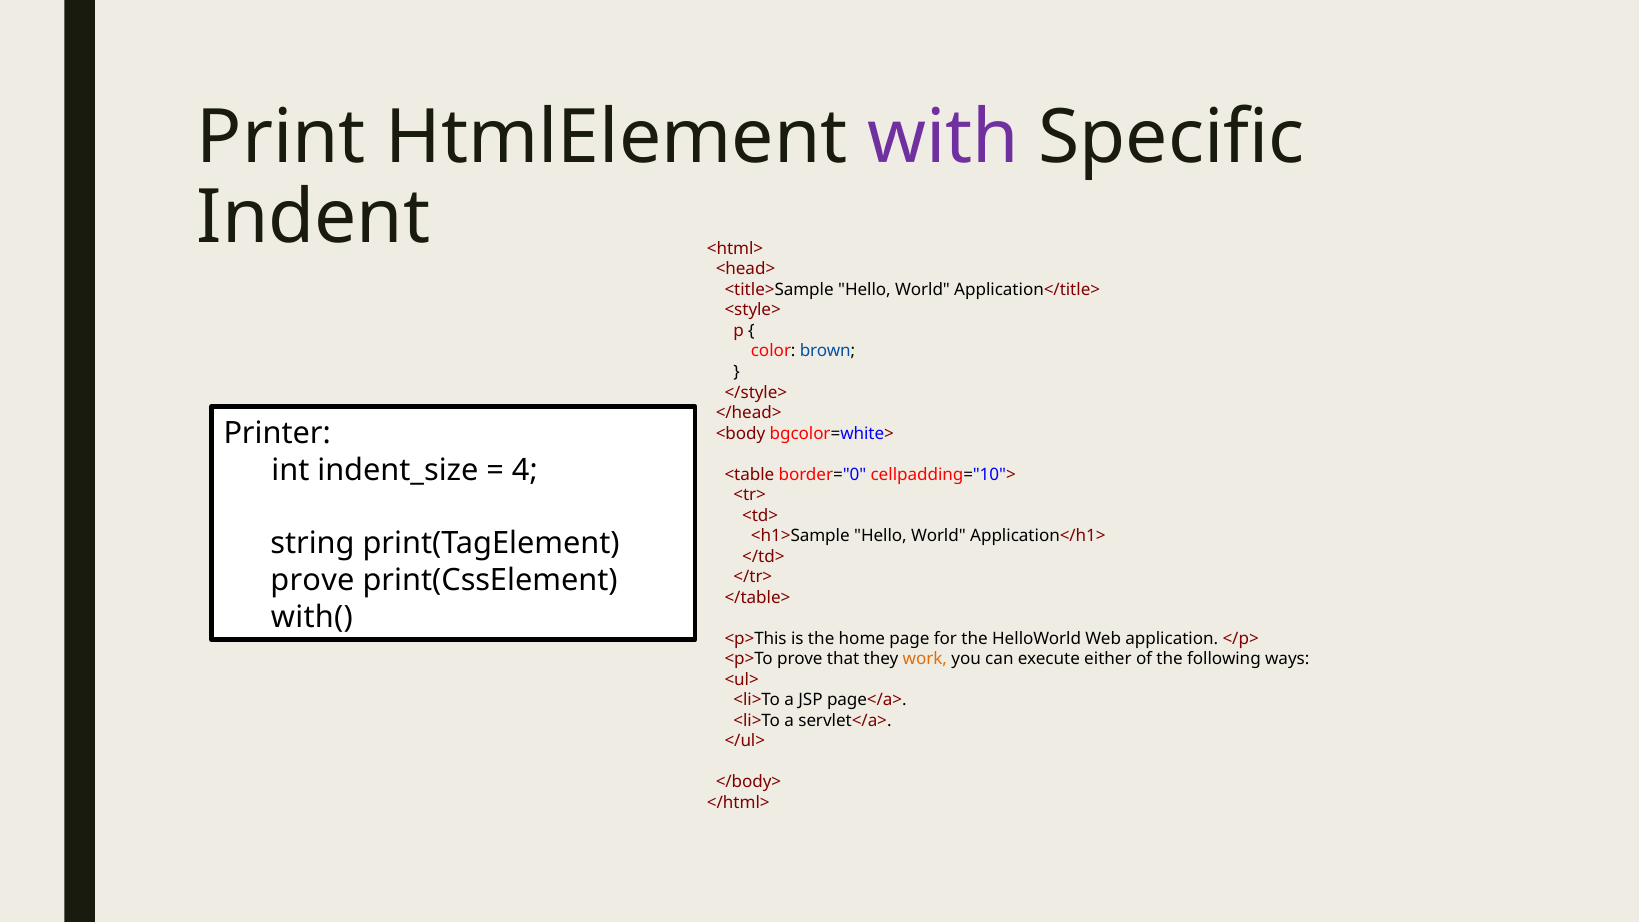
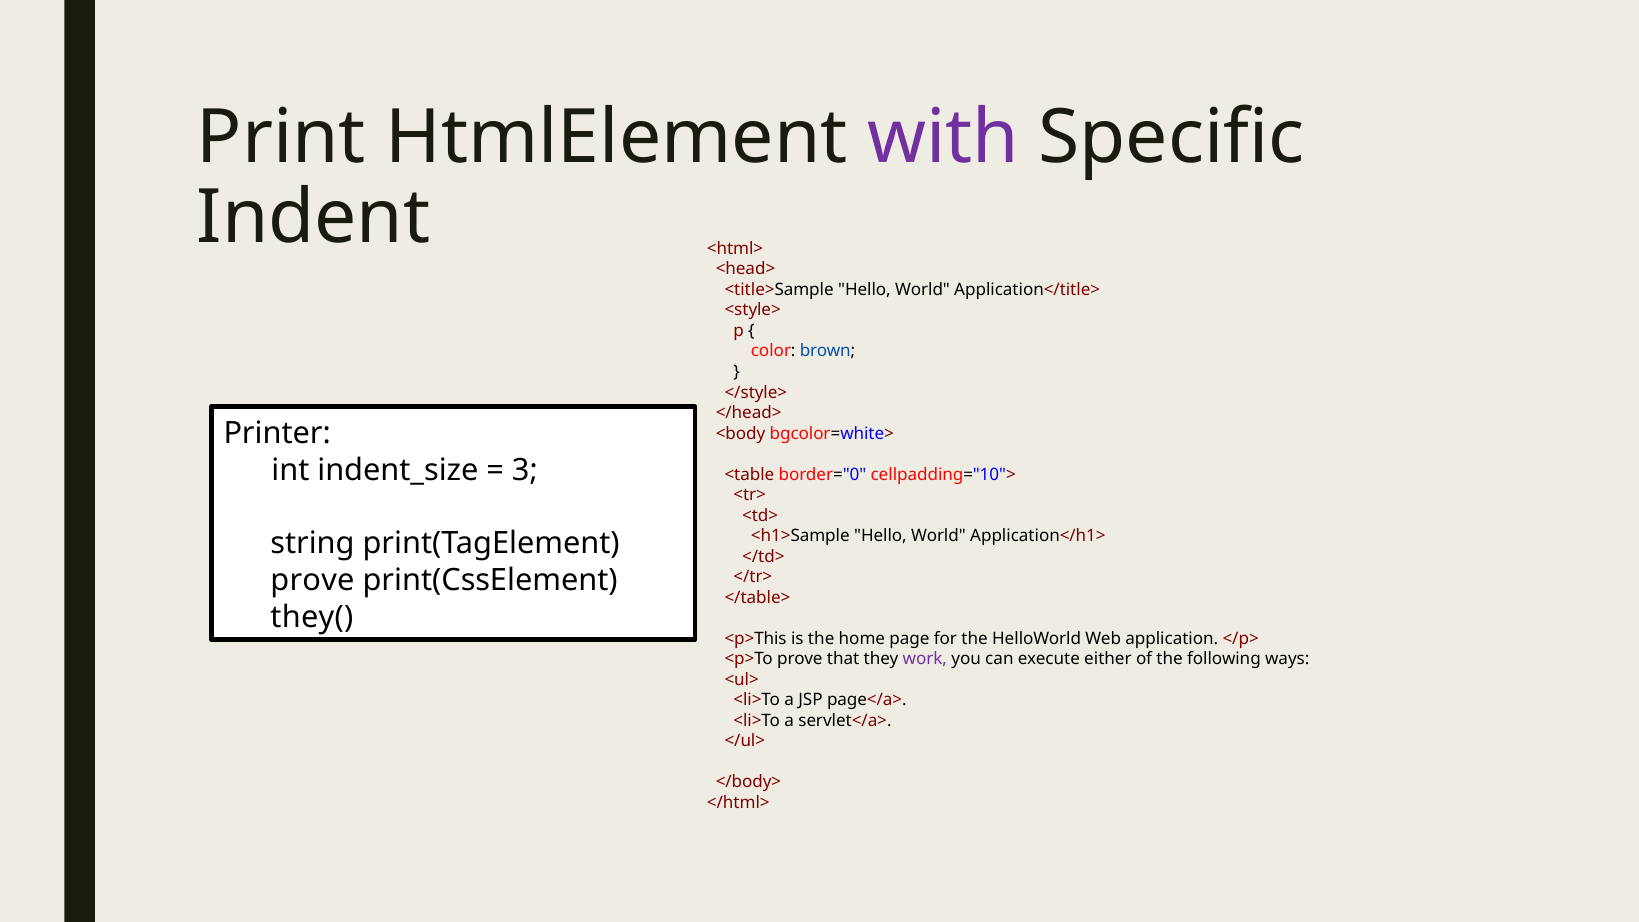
4: 4 -> 3 (525, 470)
with(: with( -> they( (312, 617)
work colour: orange -> purple (925, 659)
